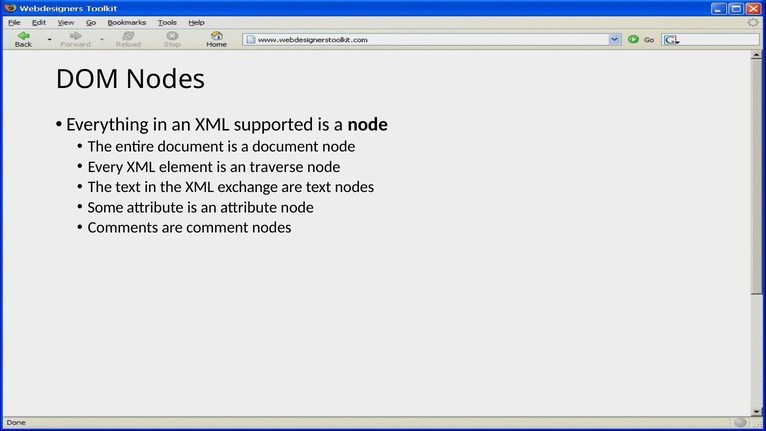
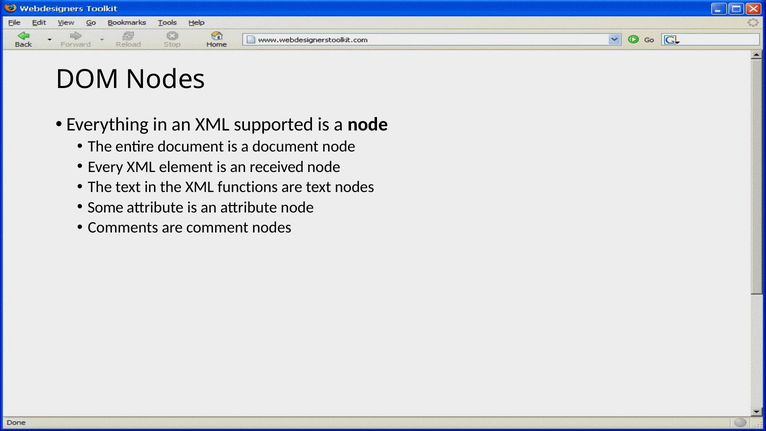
traverse: traverse -> received (277, 167)
exchange: exchange -> functions (248, 187)
